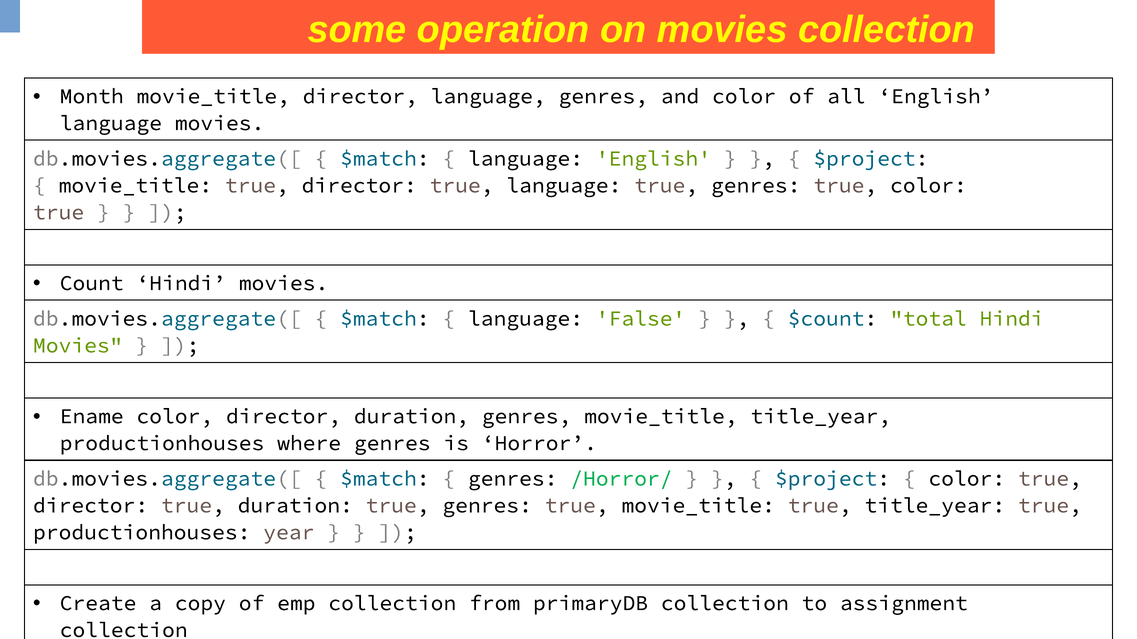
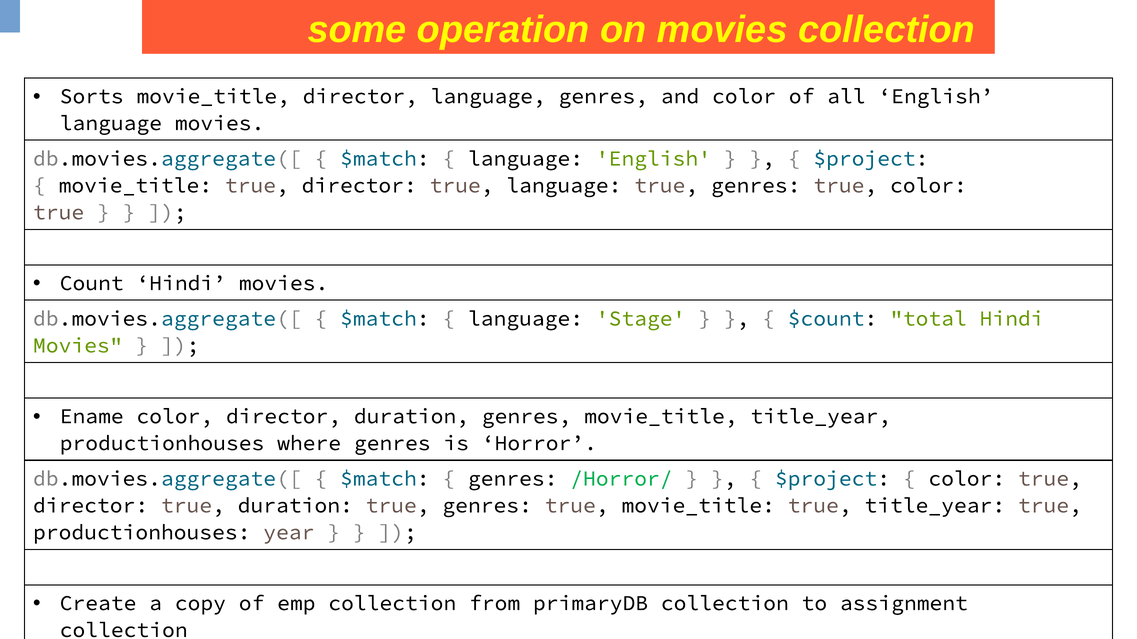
Month: Month -> Sorts (92, 96)
False: False -> Stage (641, 319)
